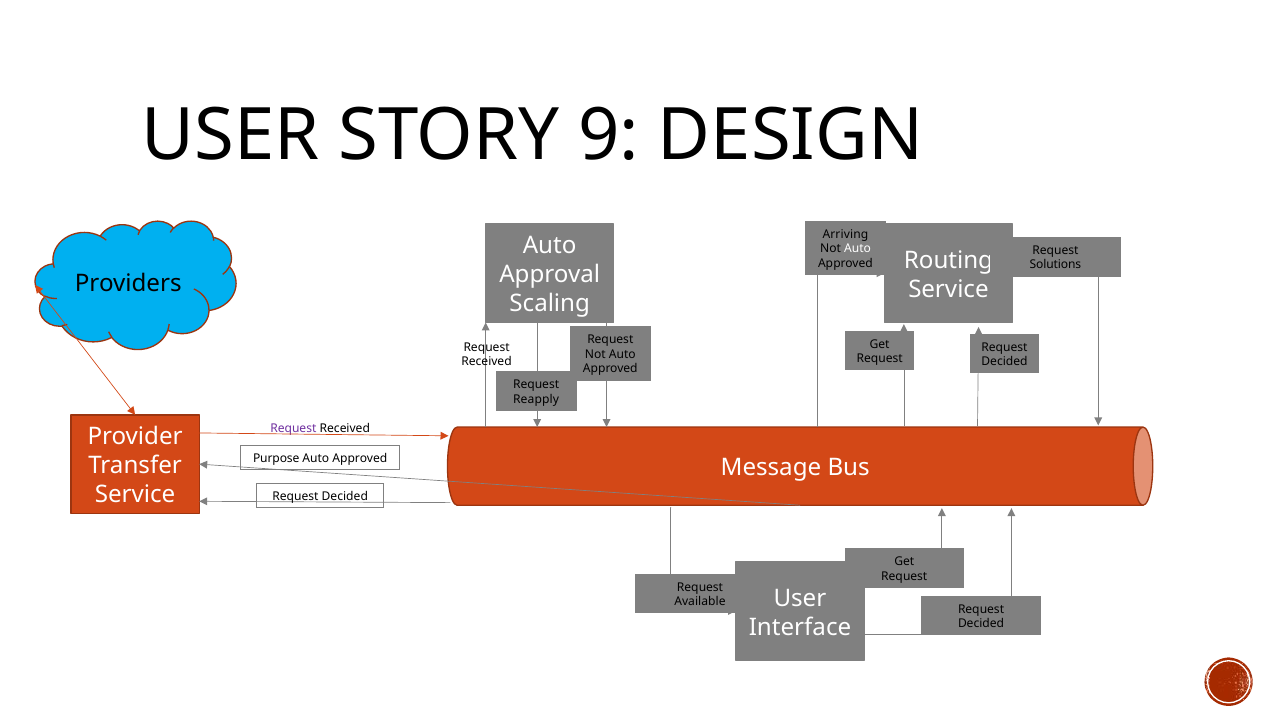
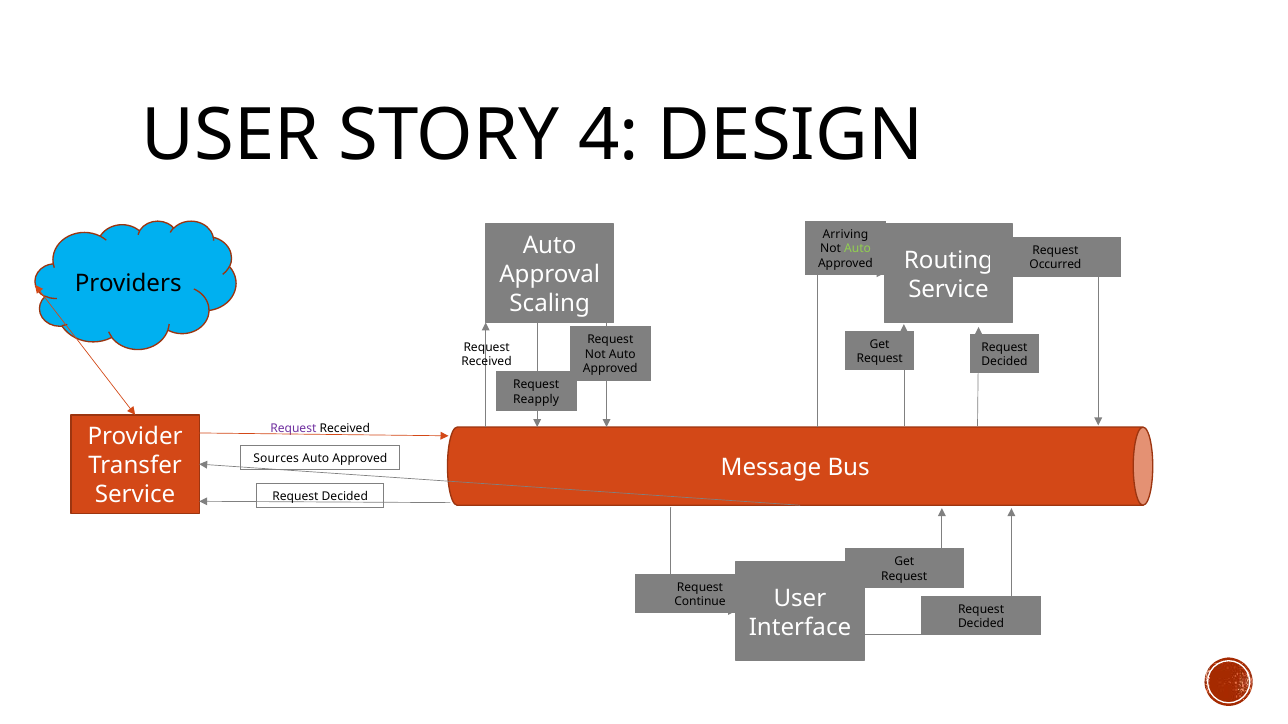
9: 9 -> 4 (609, 136)
Auto colour: white -> light green (857, 249)
Solutions: Solutions -> Occurred (1055, 265)
Purpose: Purpose -> Sources (276, 459)
Available: Available -> Continue (700, 602)
